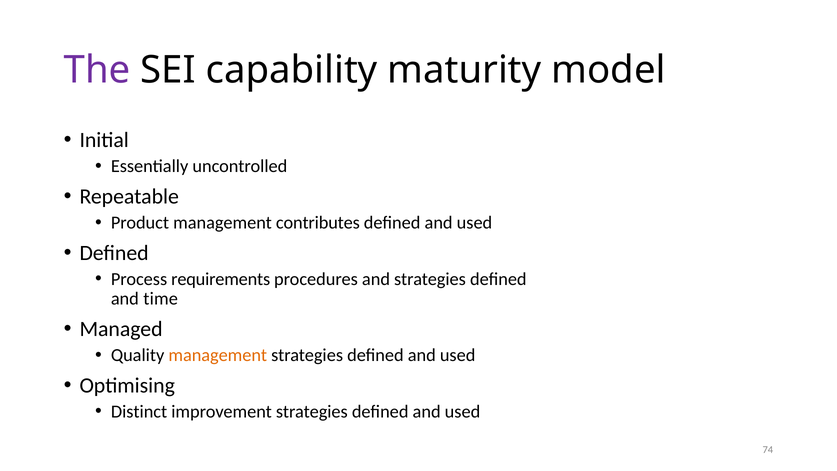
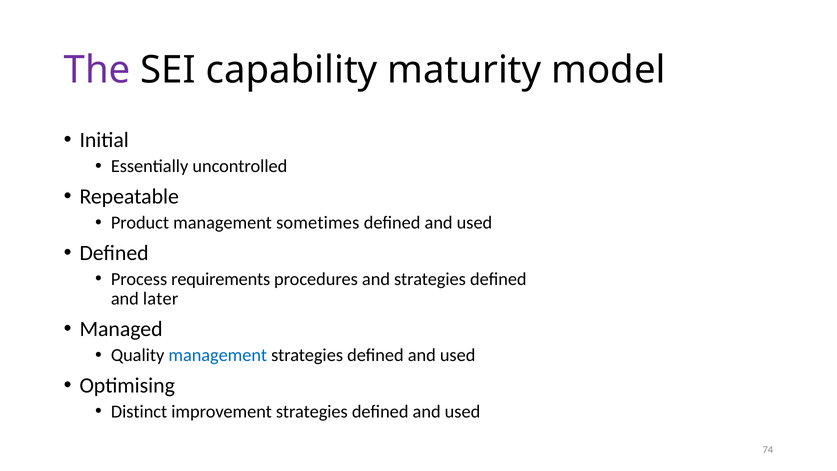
contributes: contributes -> sometimes (318, 222)
time: time -> later (161, 299)
management colour: orange -> blue (218, 355)
